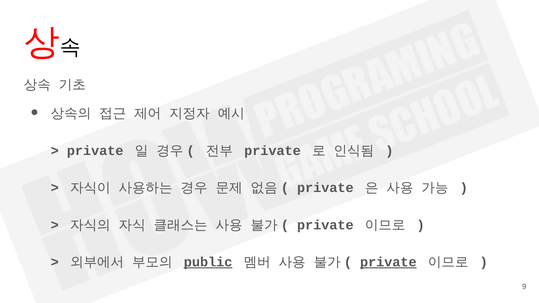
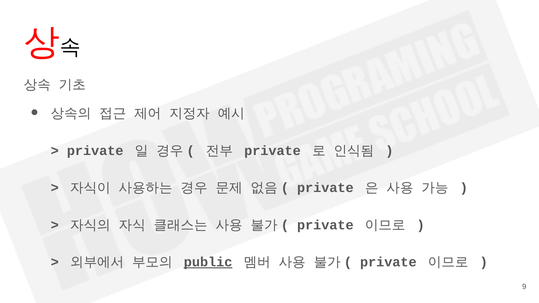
private underline: present -> none (388, 262)
